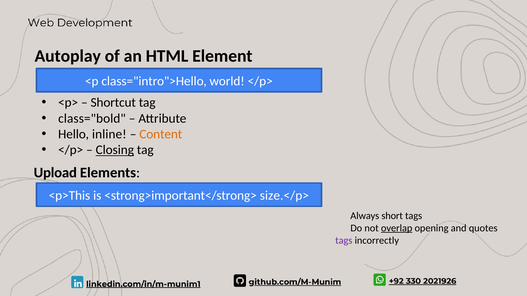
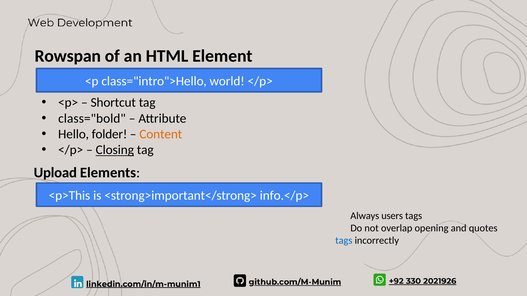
Autoplay: Autoplay -> Rowspan (68, 56)
inline: inline -> folder (109, 134)
size.</p>: size.</p> -> info.</p> (284, 196)
short: short -> users (392, 216)
overlap underline: present -> none (397, 228)
tags colour: purple -> blue (344, 241)
